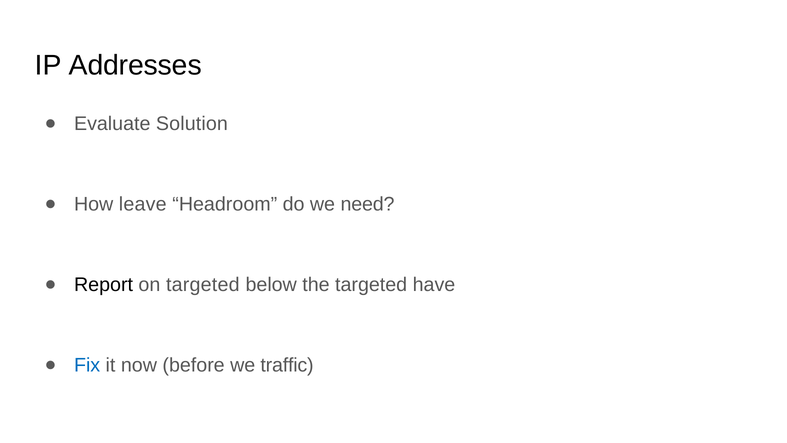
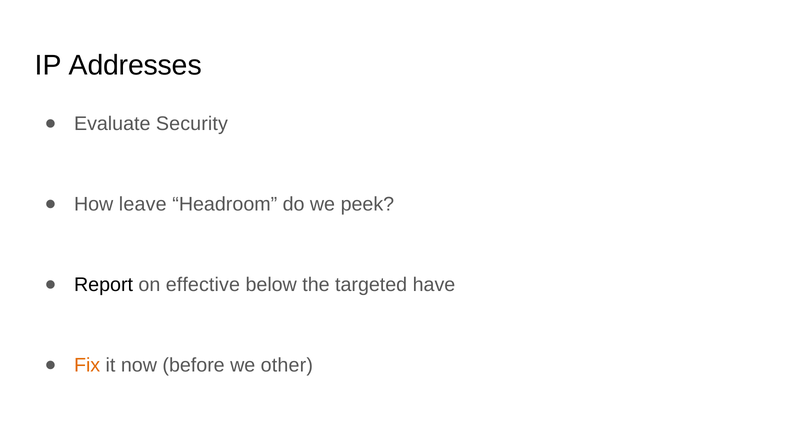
Solution: Solution -> Security (192, 124)
need: need -> peek (367, 204)
on targeted: targeted -> effective (203, 285)
Fix colour: blue -> orange (87, 365)
traffic: traffic -> other (287, 365)
